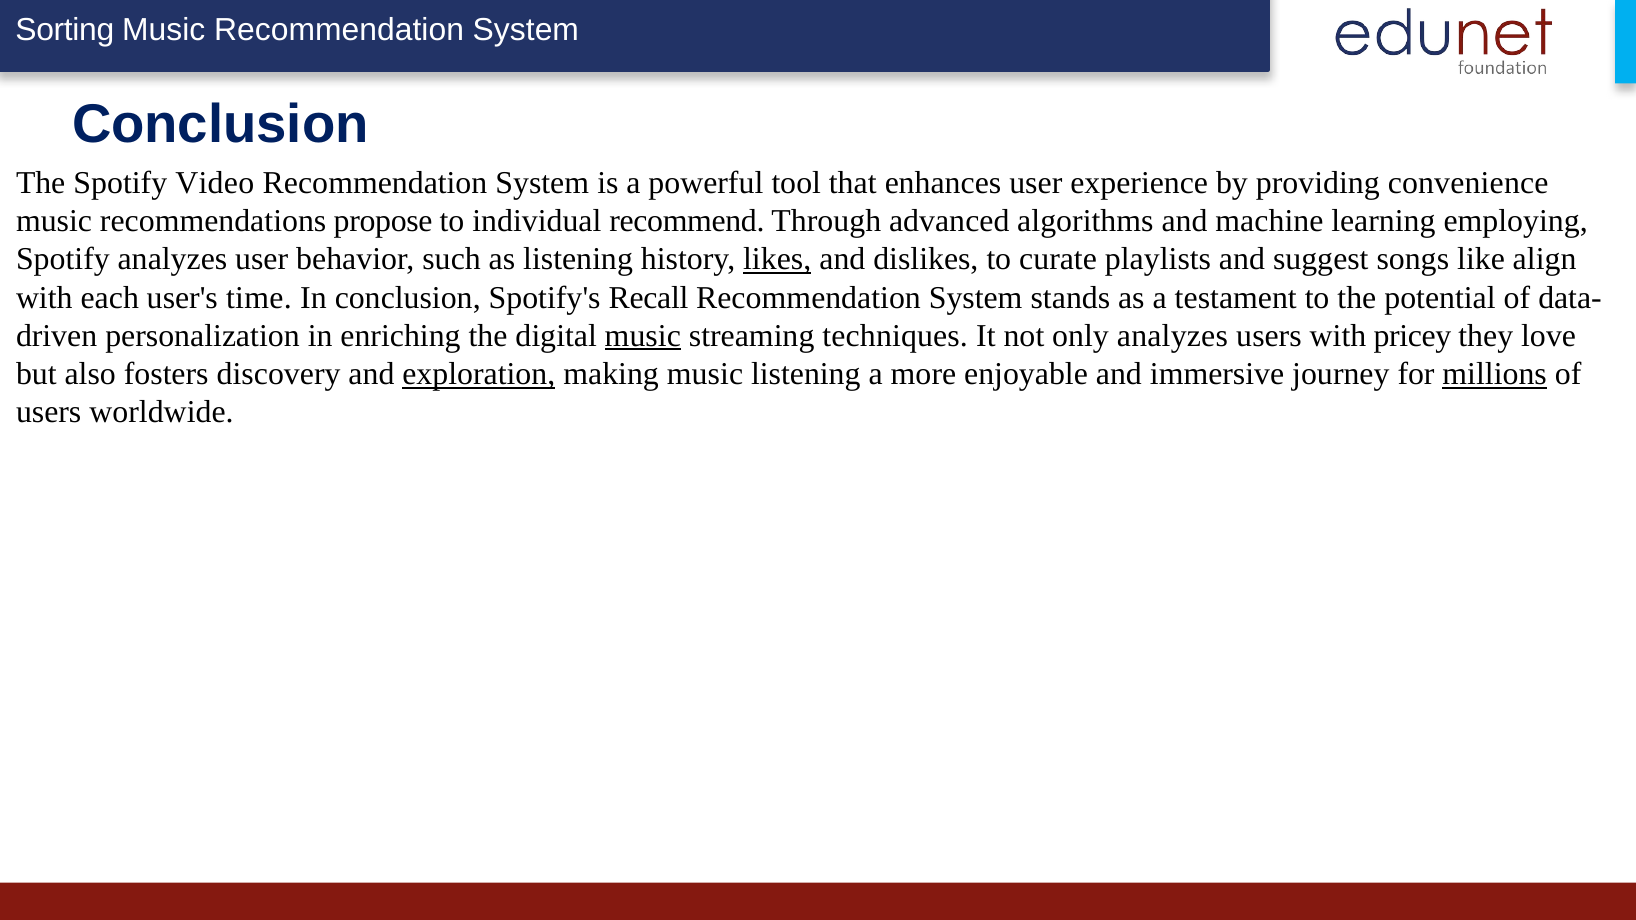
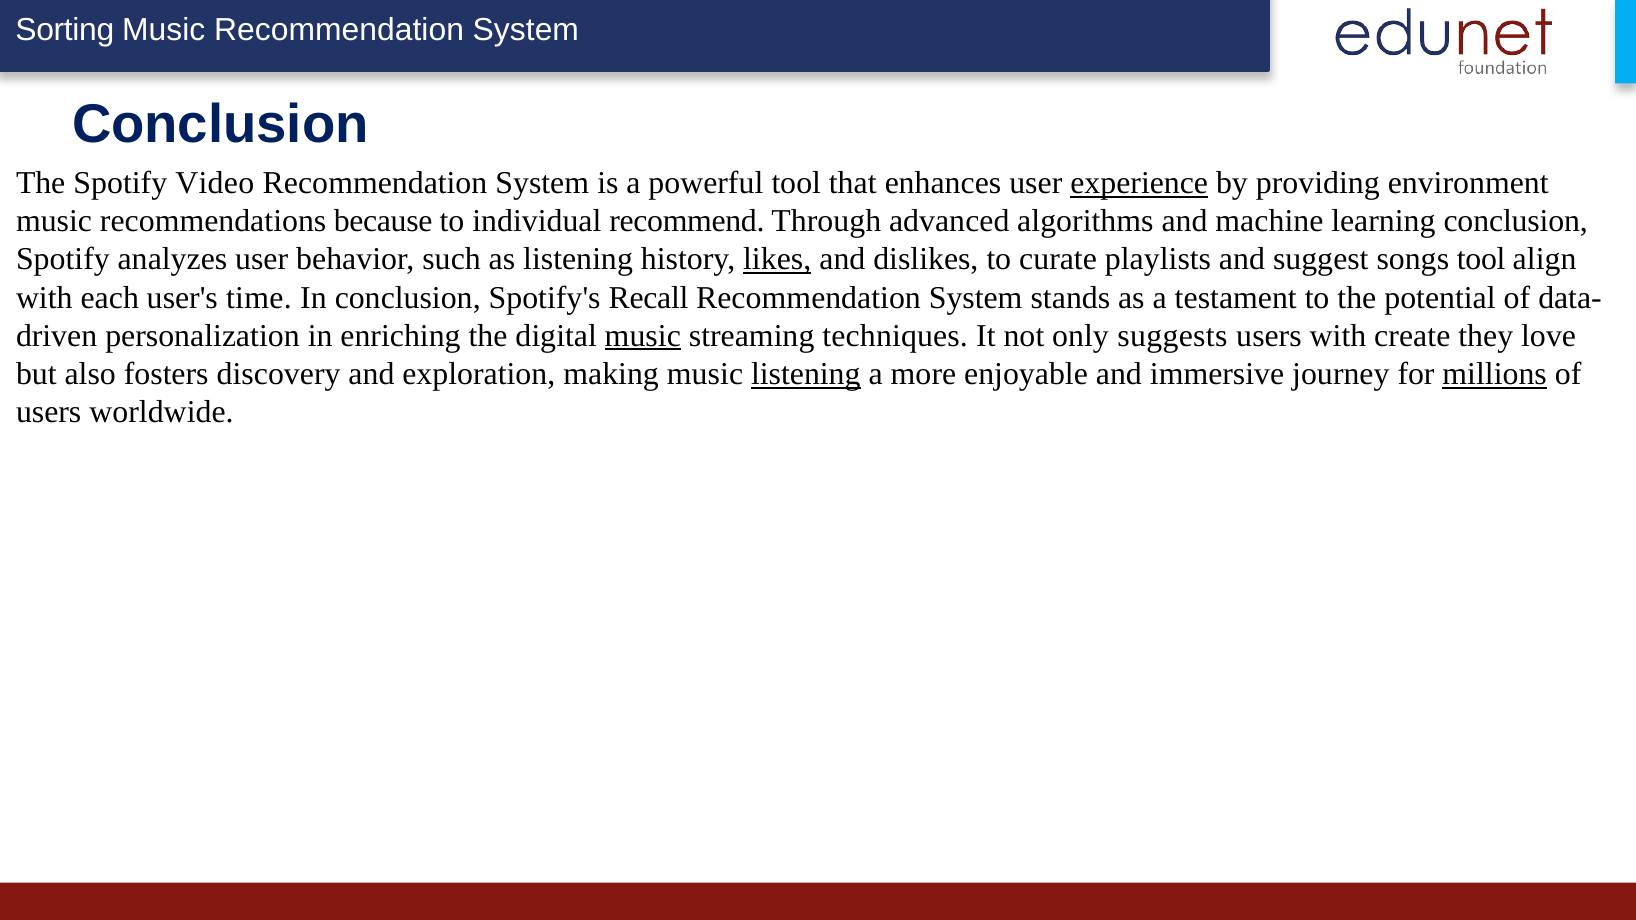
experience underline: none -> present (1139, 183)
convenience: convenience -> environment (1468, 183)
propose: propose -> because (383, 221)
learning employing: employing -> conclusion (1516, 221)
songs like: like -> tool (1481, 259)
only analyzes: analyzes -> suggests (1172, 336)
pricey: pricey -> create (1412, 336)
exploration underline: present -> none (479, 374)
listening underline: none -> present (806, 374)
